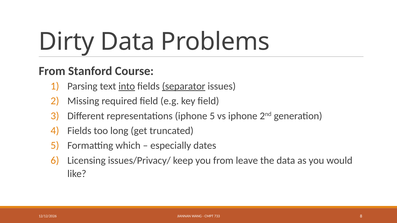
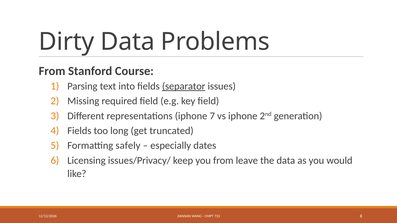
into underline: present -> none (127, 86)
iphone 5: 5 -> 7 (212, 116)
which: which -> safely (128, 146)
